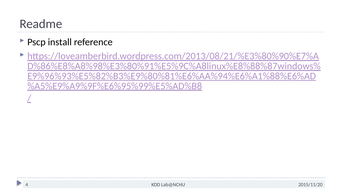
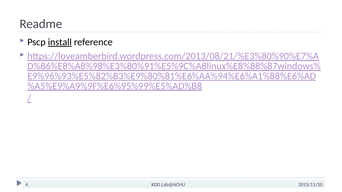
install underline: none -> present (60, 42)
